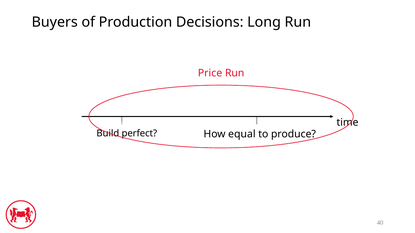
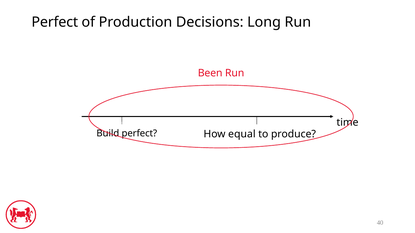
Buyers: Buyers -> Perfect (55, 22)
Price: Price -> Been (210, 73)
